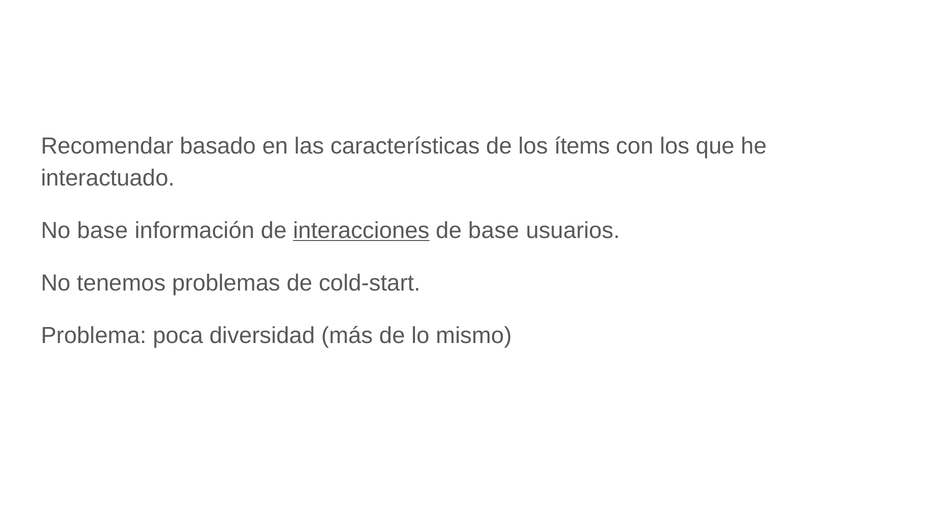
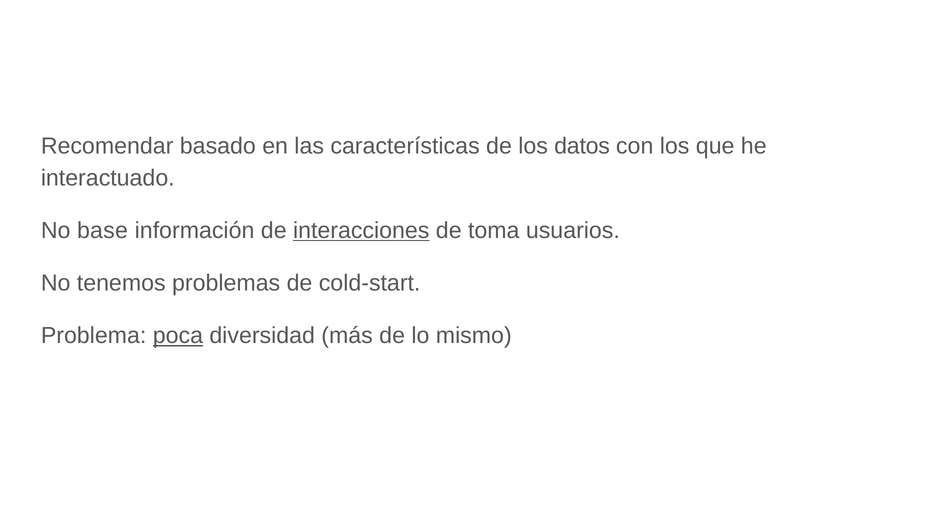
ítems: ítems -> datos (582, 146)
de base: base -> toma (494, 230)
poca underline: none -> present (178, 335)
